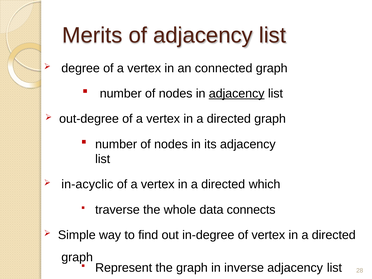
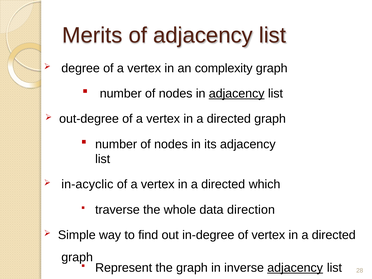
connected: connected -> complexity (224, 68)
connects: connects -> direction (251, 210)
adjacency underline: none -> present (295, 268)
